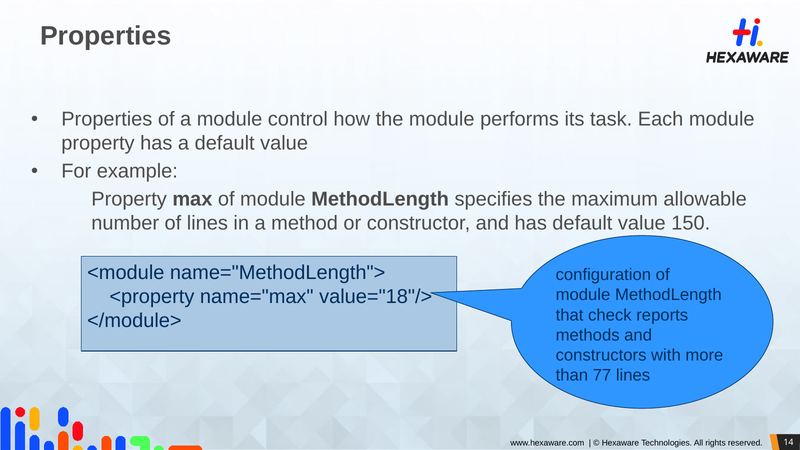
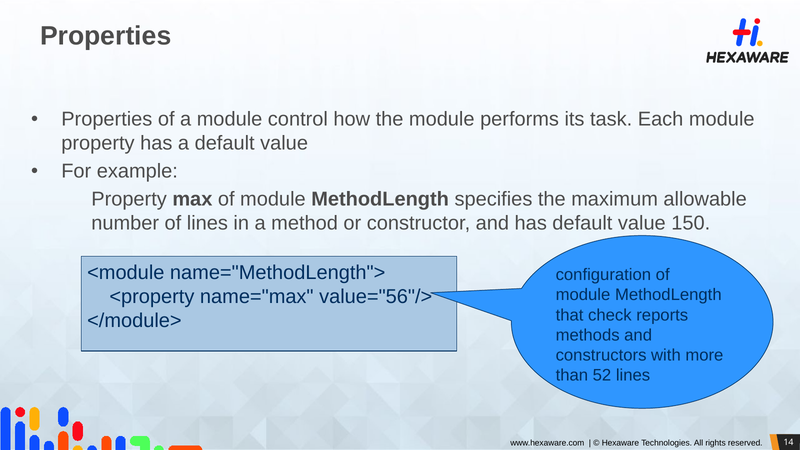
value="18"/>: value="18"/> -> value="56"/> (376, 296)
77: 77 -> 52 (602, 375)
